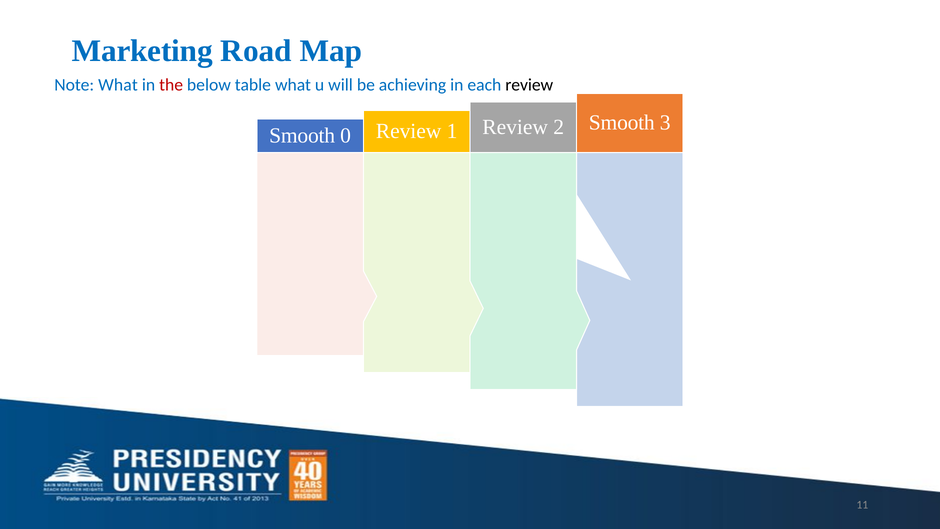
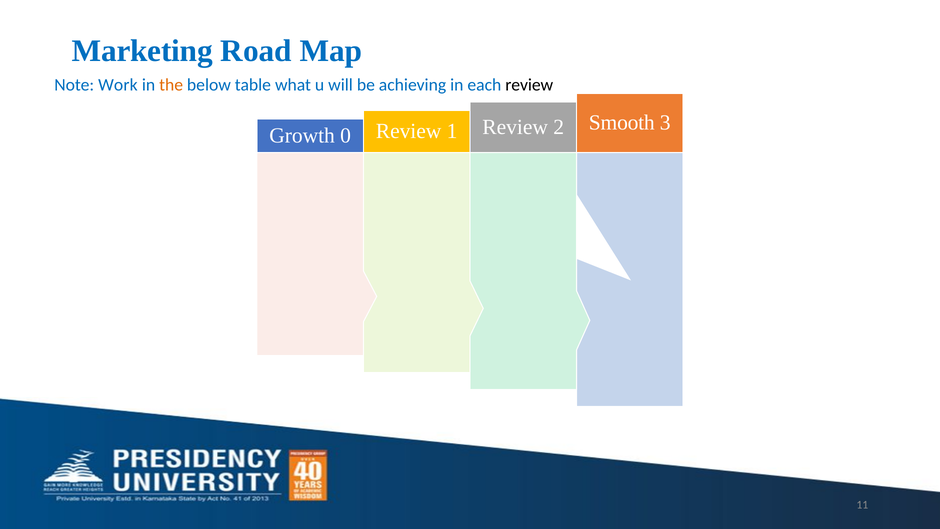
Note What: What -> Work (118, 85)
the colour: red -> orange (171, 85)
Smooth: Smooth -> Growth (302, 135)
